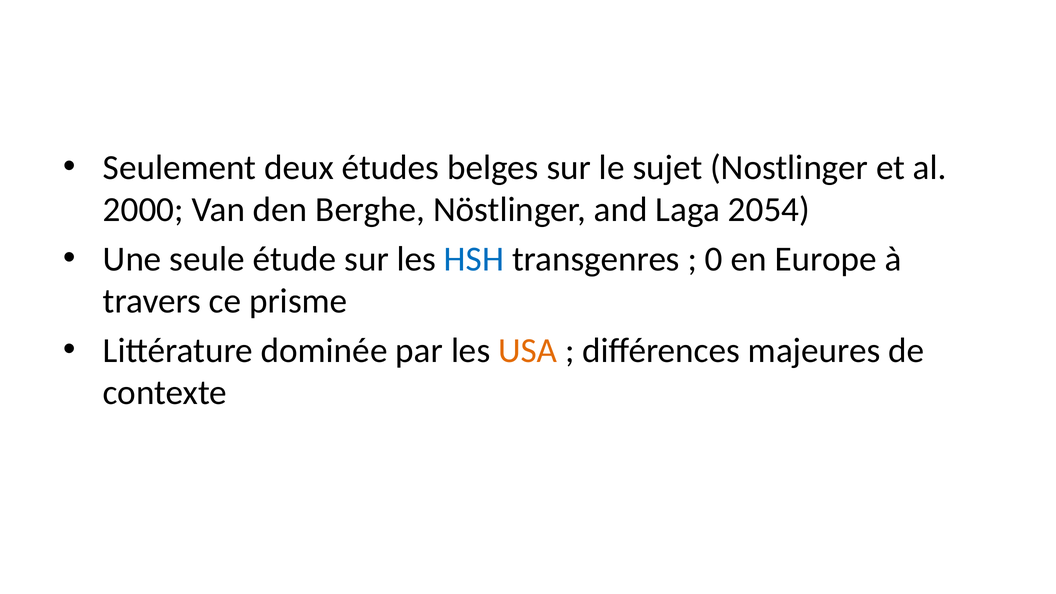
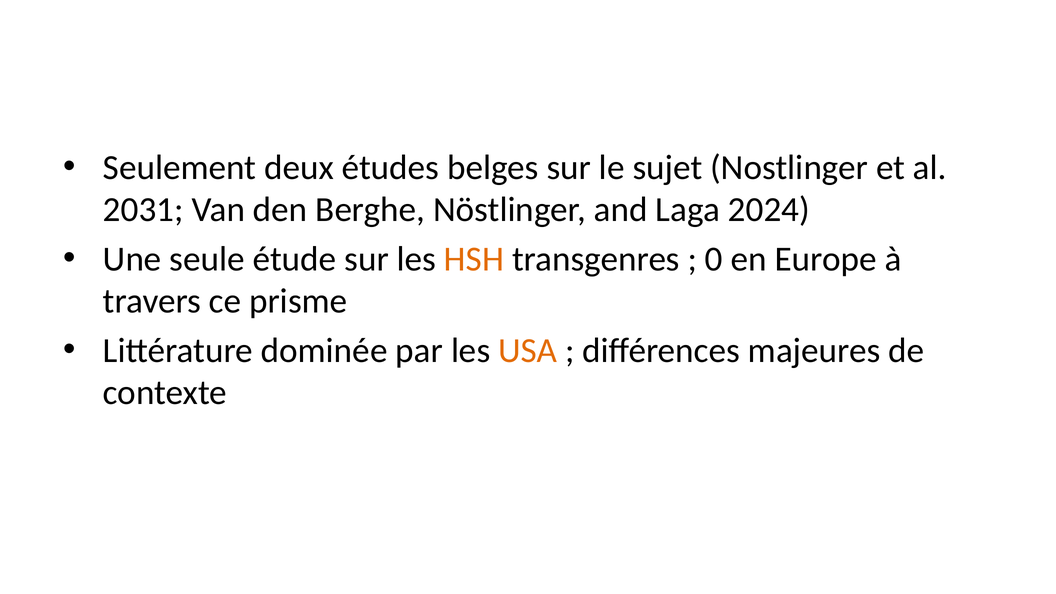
2000: 2000 -> 2031 (143, 210)
2054: 2054 -> 2024 (769, 210)
HSH colour: blue -> orange (474, 259)
